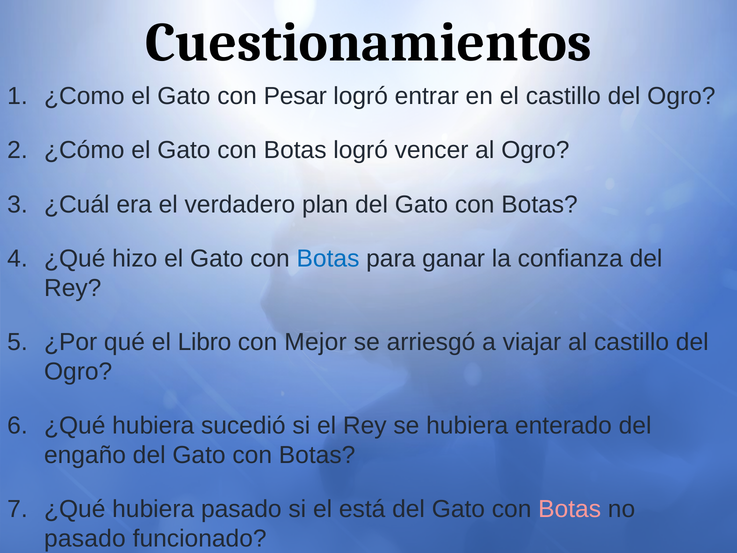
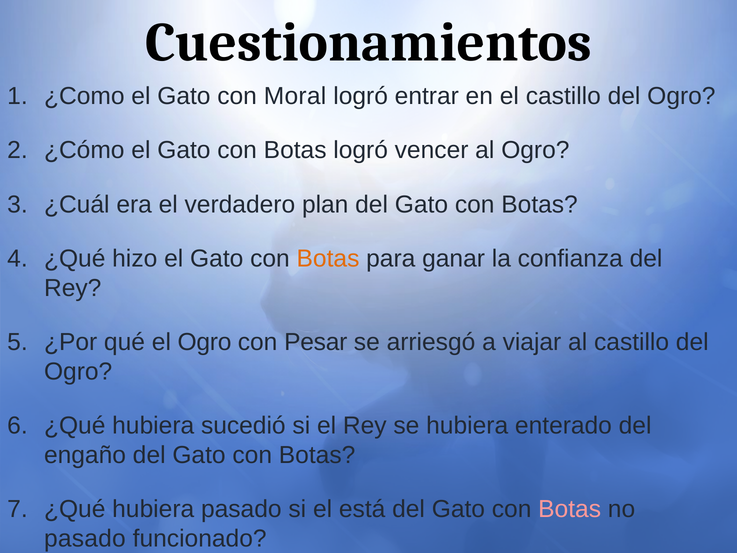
Pesar: Pesar -> Moral (295, 96)
Botas colour: blue -> orange (328, 258)
el Libro: Libro -> Ogro (204, 342)
Mejor: Mejor -> Pesar (316, 342)
